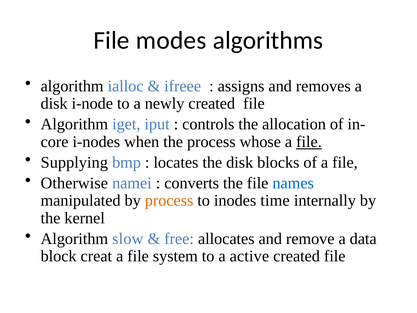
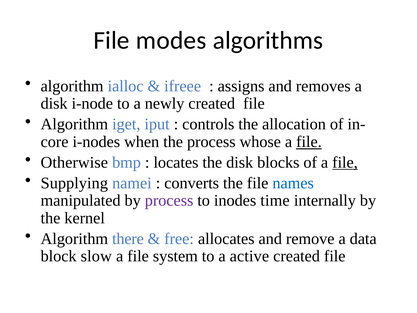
Supplying: Supplying -> Otherwise (74, 162)
file underline: none -> present (345, 162)
Otherwise: Otherwise -> Supplying (74, 183)
process colour: orange -> purple (169, 200)
slow: slow -> there (128, 239)
creat: creat -> slow (96, 256)
